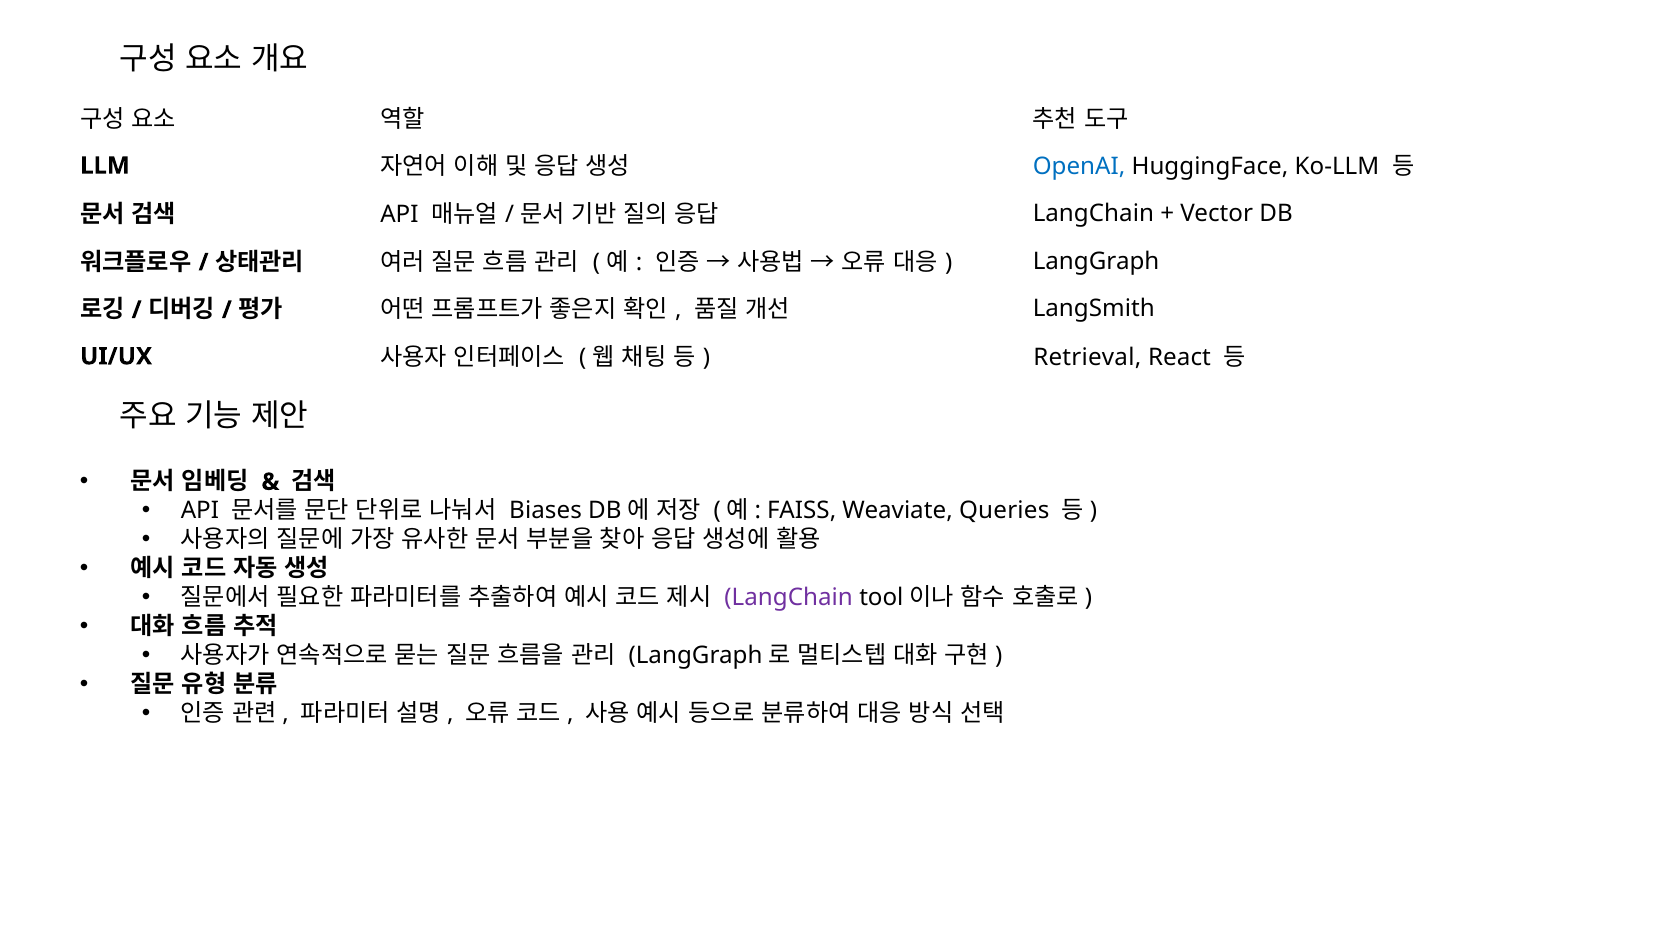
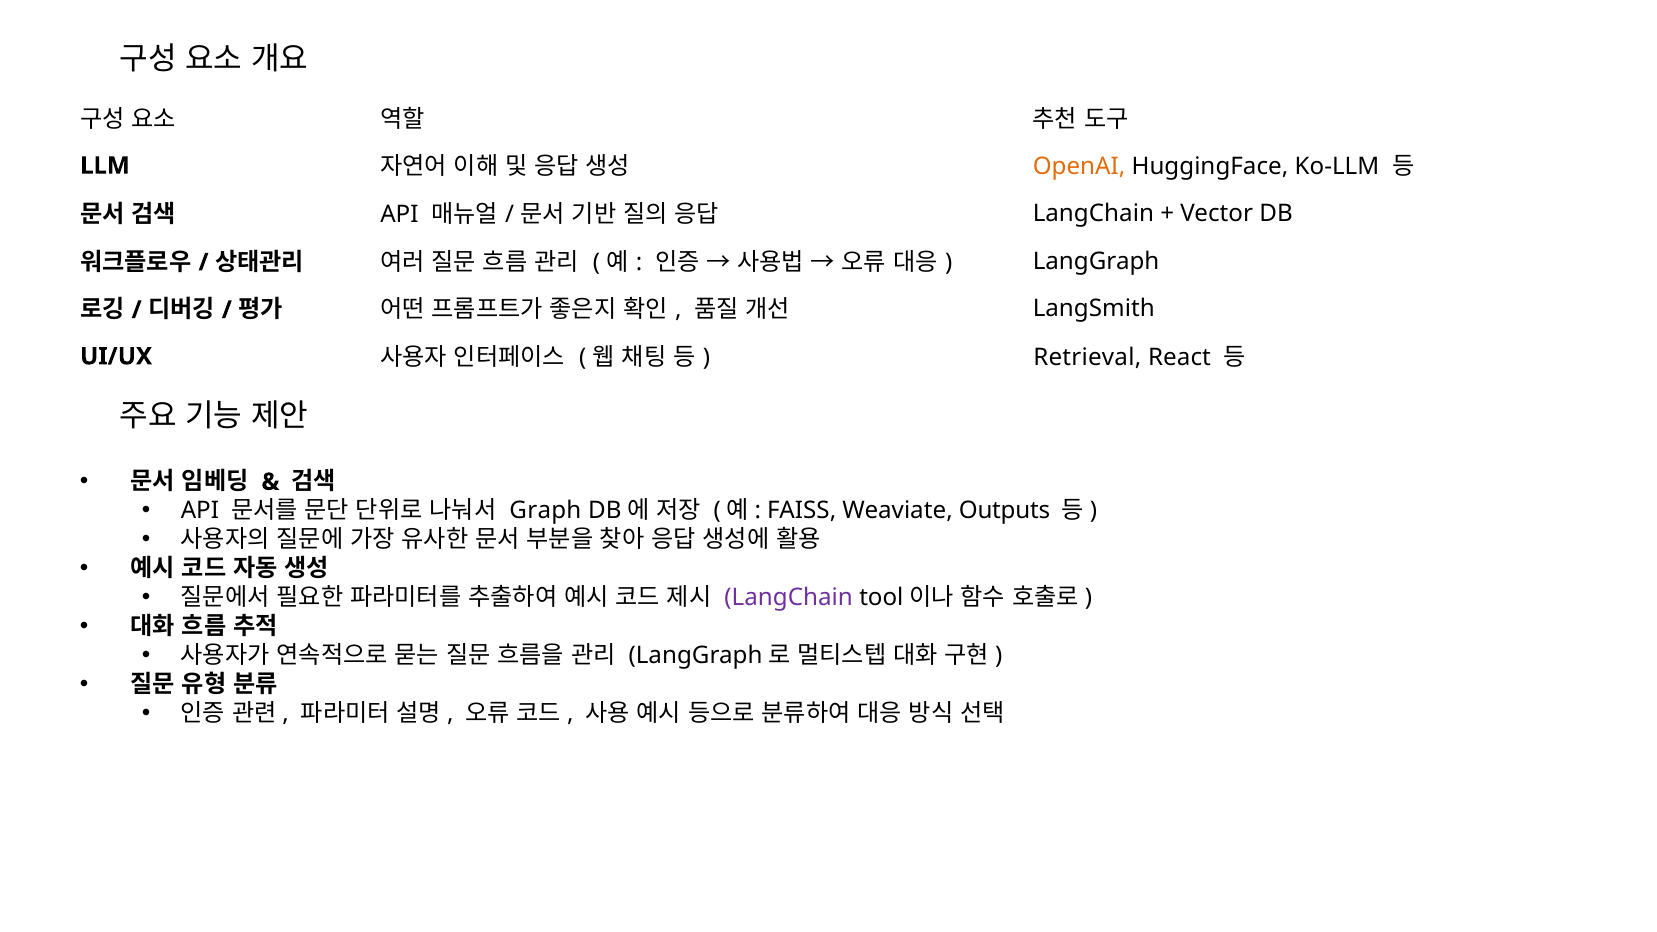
OpenAI colour: blue -> orange (1079, 167)
Biases: Biases -> Graph (545, 511)
Queries: Queries -> Outputs (1004, 511)
